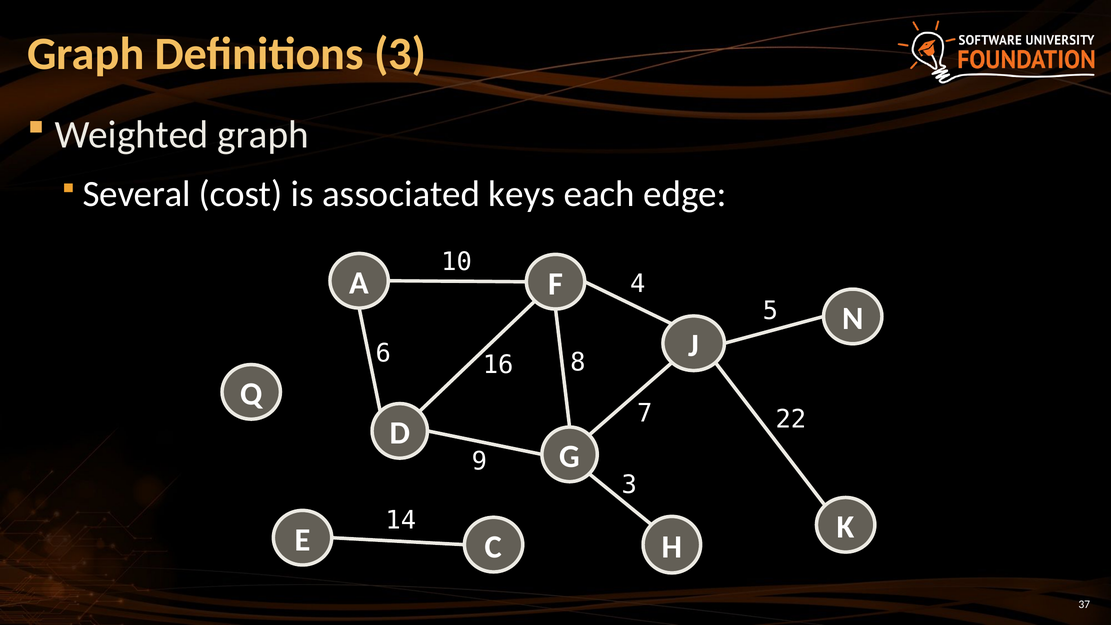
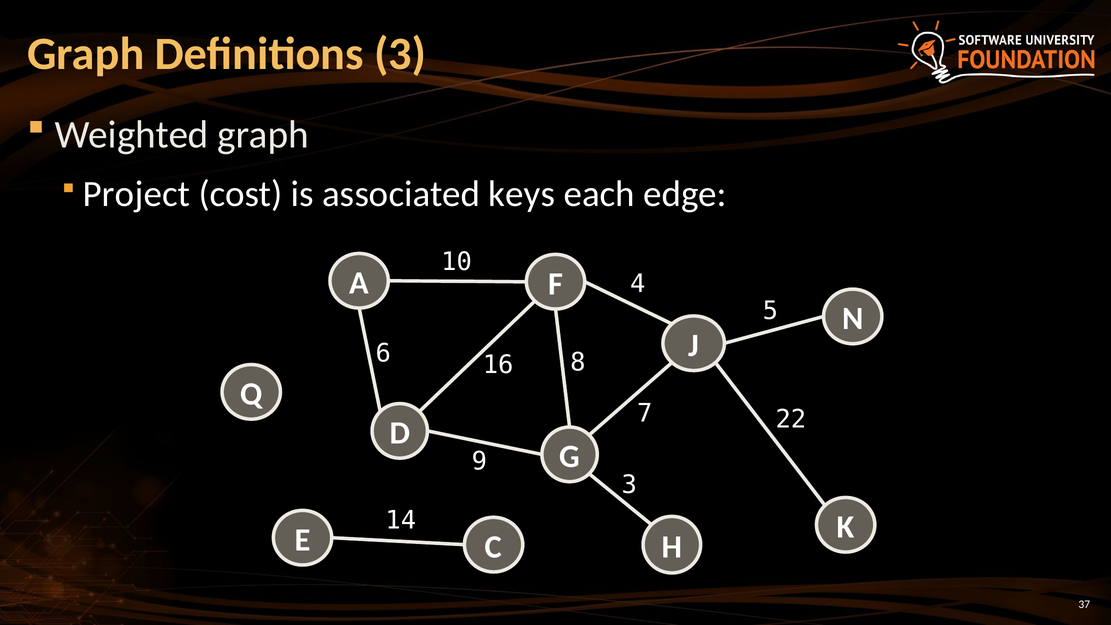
Several: Several -> Project (136, 194)
